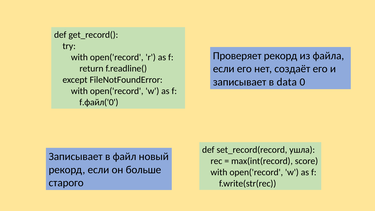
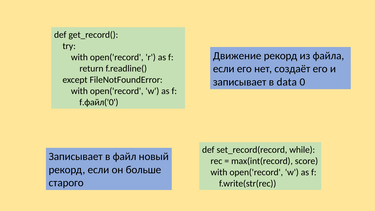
Проверяет: Проверяет -> Движение (237, 56)
ушла: ушла -> while (302, 150)
